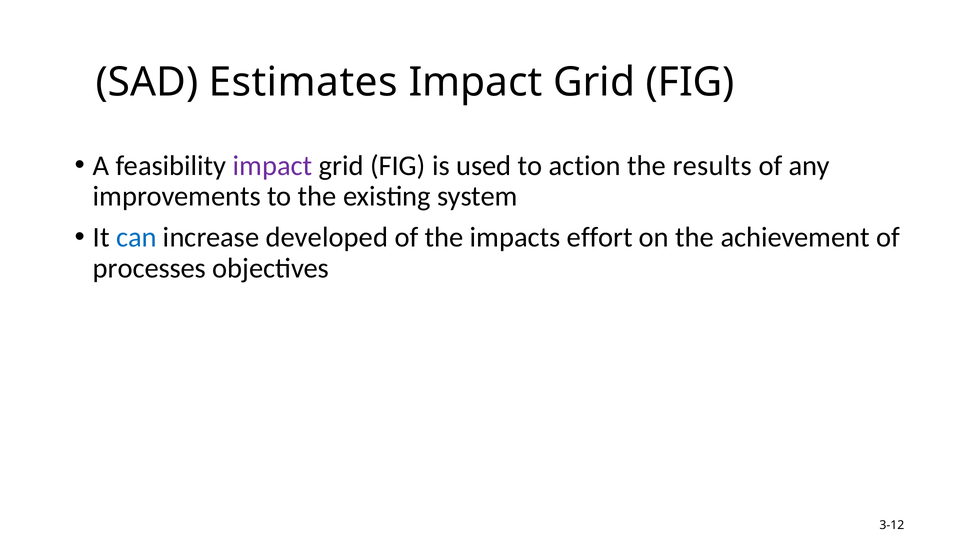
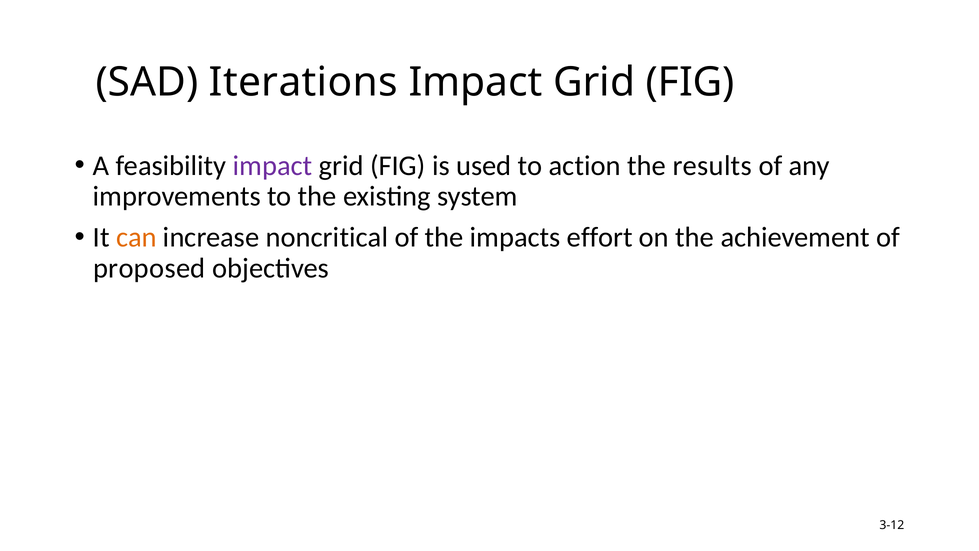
Estimates: Estimates -> Iterations (303, 82)
can colour: blue -> orange (136, 237)
developed: developed -> noncritical (327, 237)
processes: processes -> proposed (149, 268)
